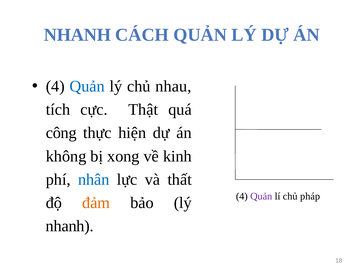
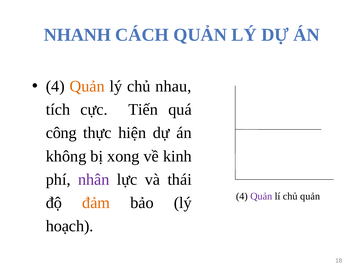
Quản colour: blue -> orange (87, 86)
Thật: Thật -> Tiến (143, 110)
nhân colour: blue -> purple (94, 179)
thất: thất -> thái (180, 179)
chủ pháp: pháp -> quản (310, 196)
nhanh: nhanh -> hoạch (70, 226)
